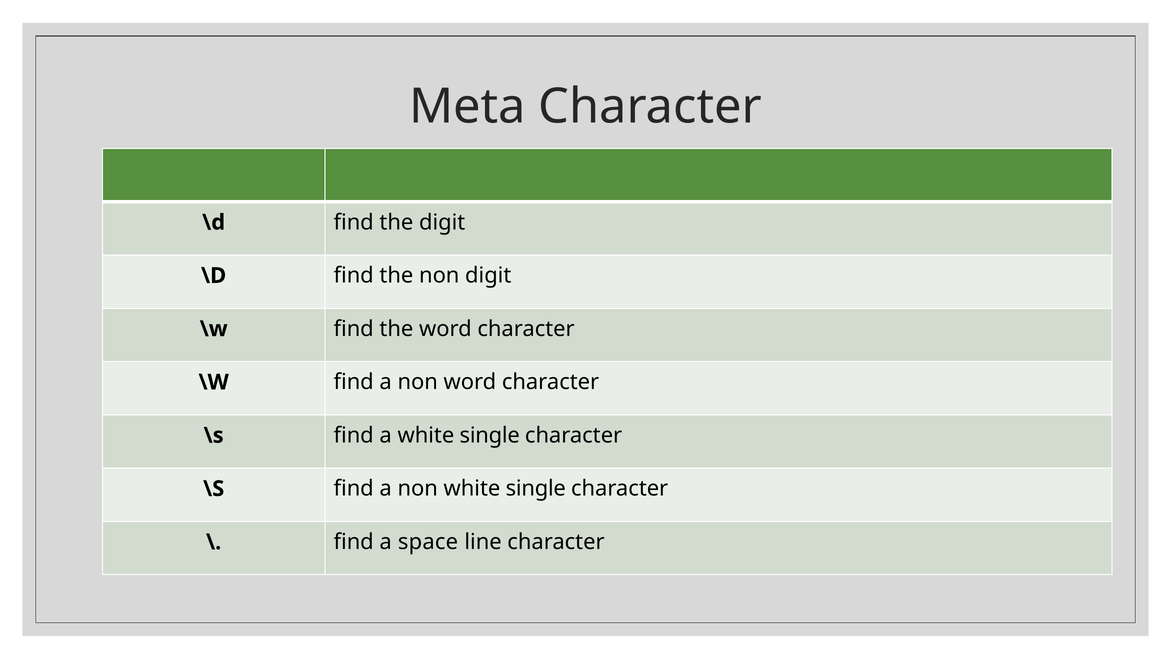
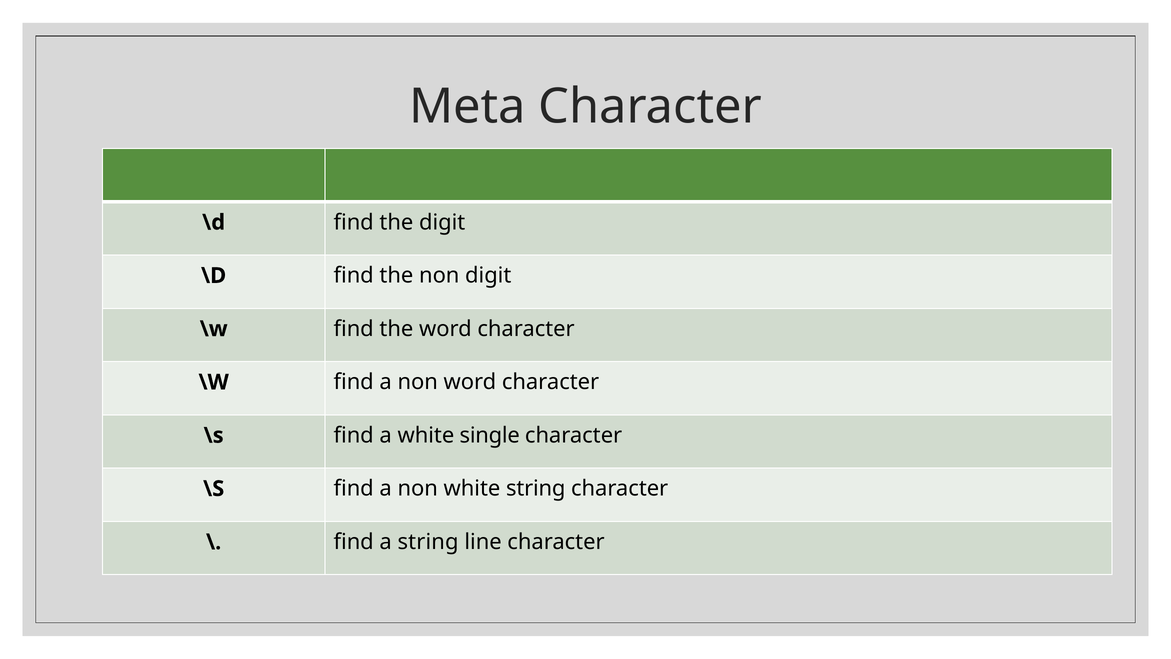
non white single: single -> string (536, 489)
a space: space -> string (428, 542)
